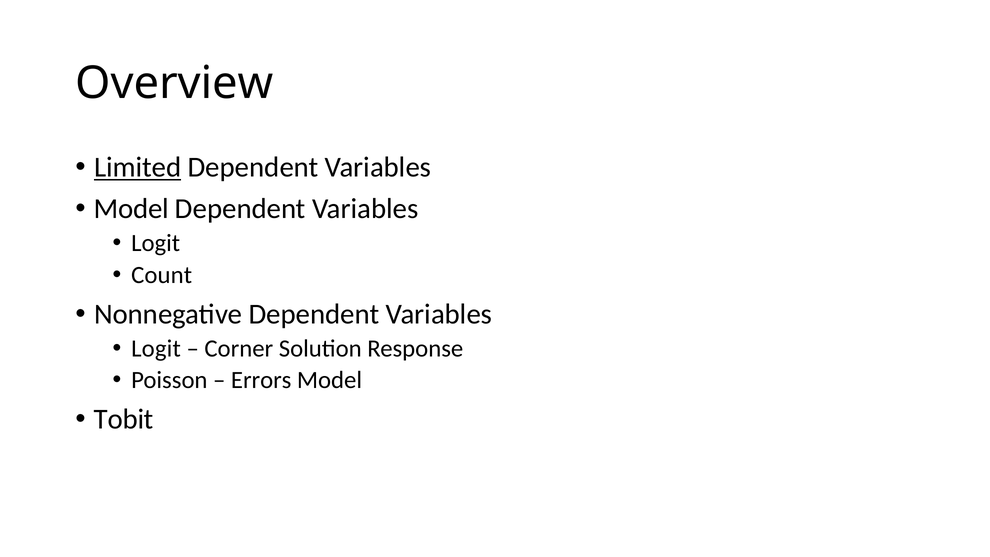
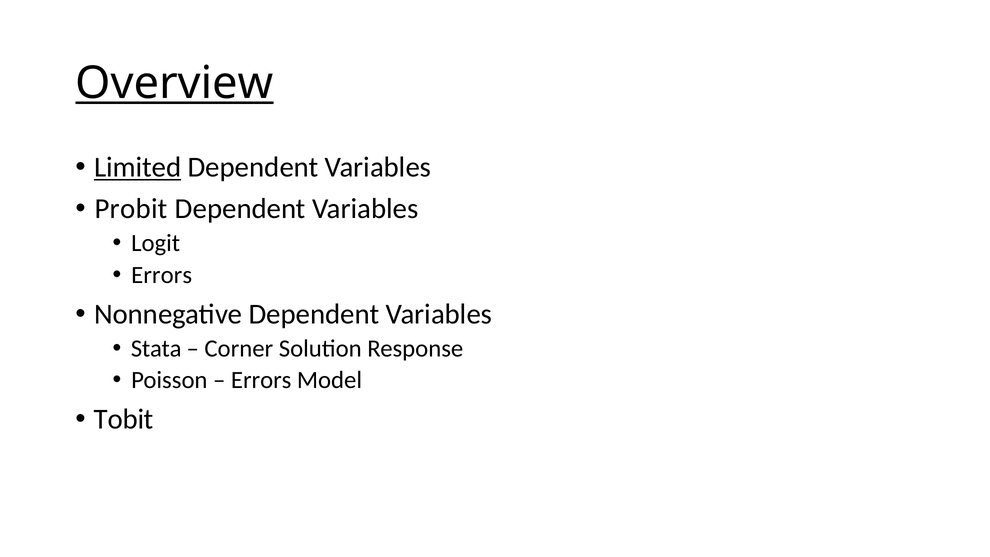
Overview underline: none -> present (174, 83)
Model: Model -> Probit (131, 209)
Count: Count -> Errors (162, 275)
Logit: Logit -> Stata (156, 348)
